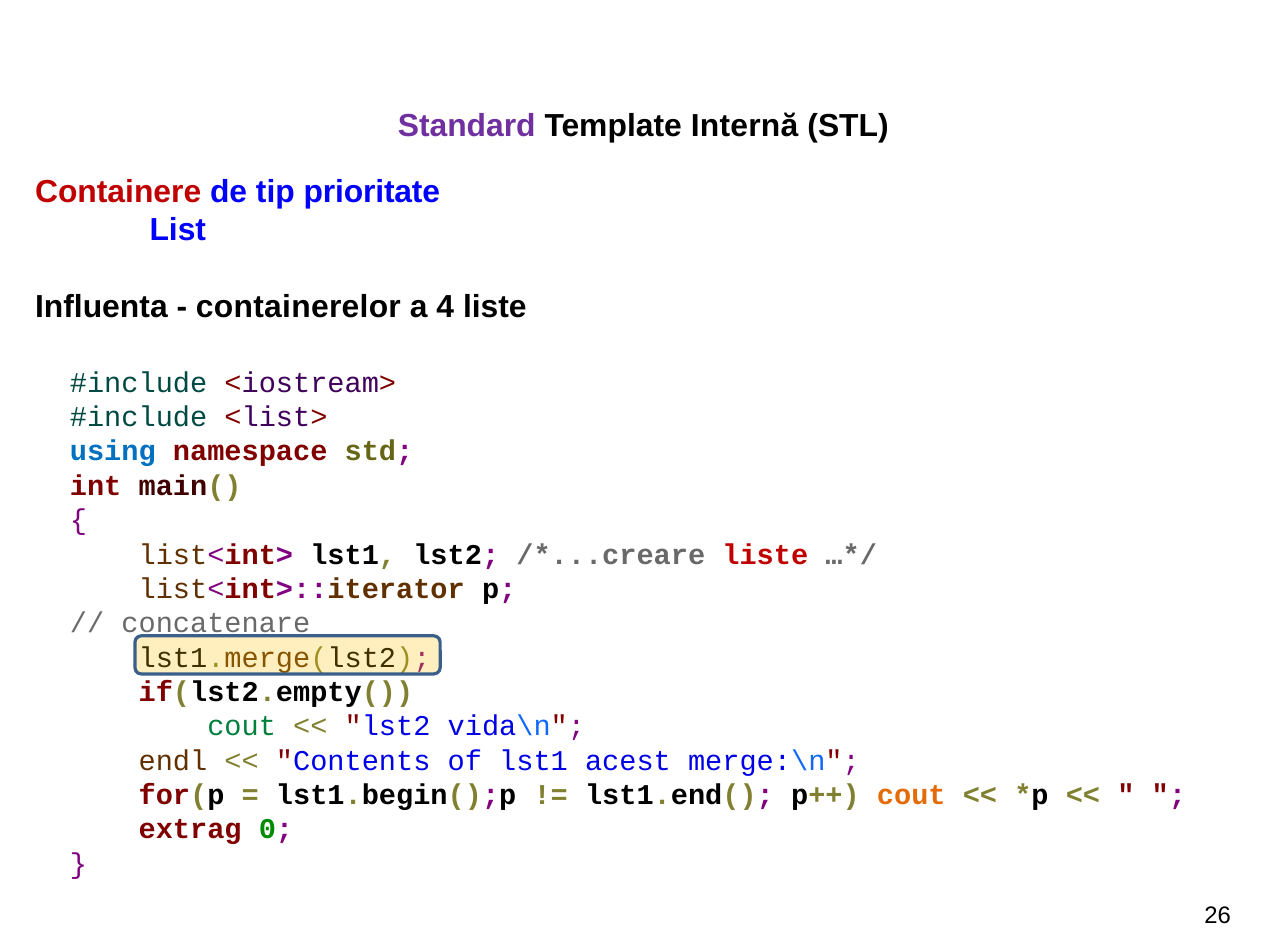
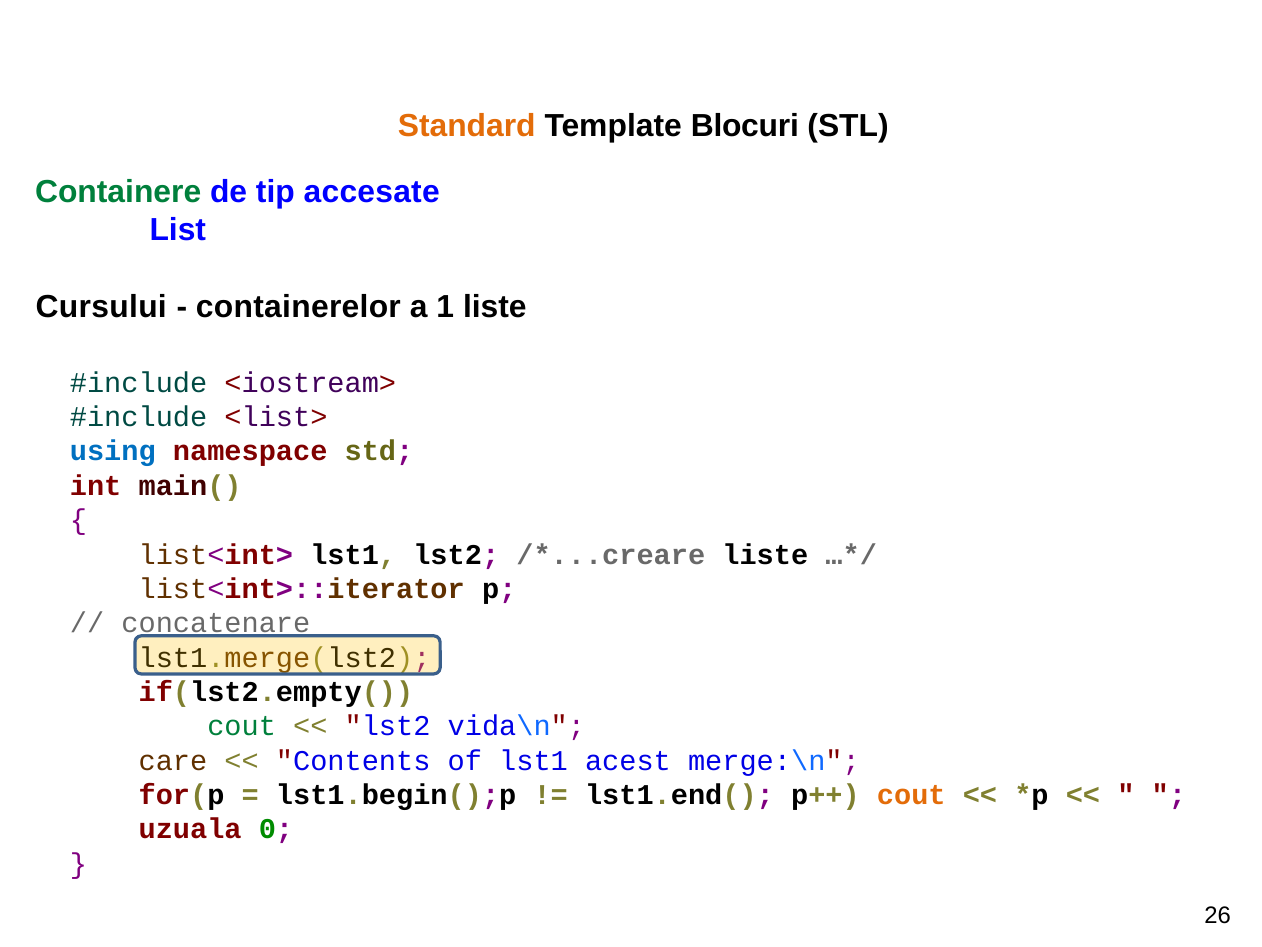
Standard colour: purple -> orange (467, 126)
Internă: Internă -> Blocuri (745, 126)
Containere colour: red -> green (118, 192)
prioritate: prioritate -> accesate (372, 192)
Influenta: Influenta -> Cursului (101, 306)
4: 4 -> 1 (445, 306)
liste colour: red -> black (765, 554)
endl: endl -> care (173, 760)
extrag: extrag -> uzuala (190, 829)
